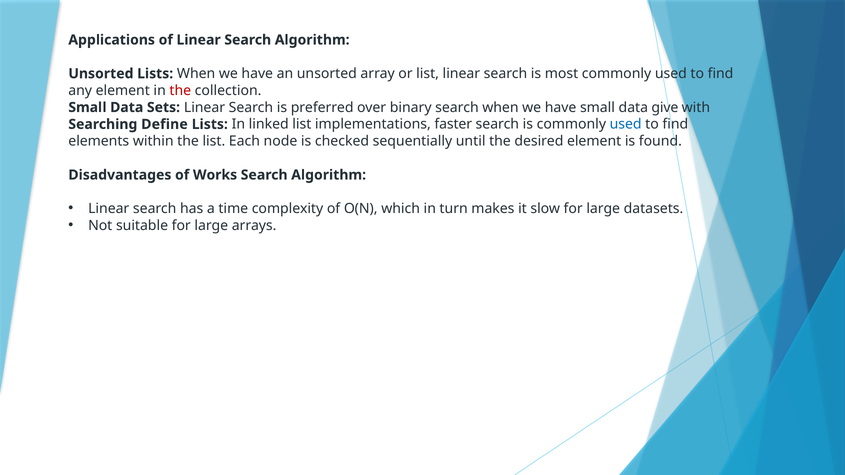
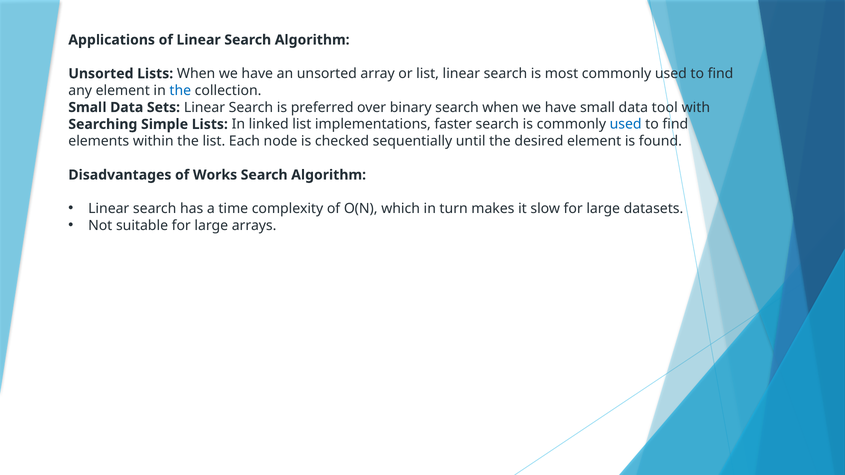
the colour: red -> blue (180, 91)
give: give -> tool (665, 107)
Define: Define -> Simple (165, 124)
